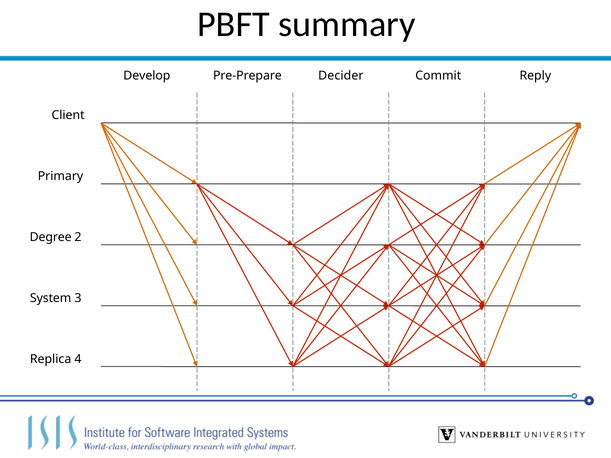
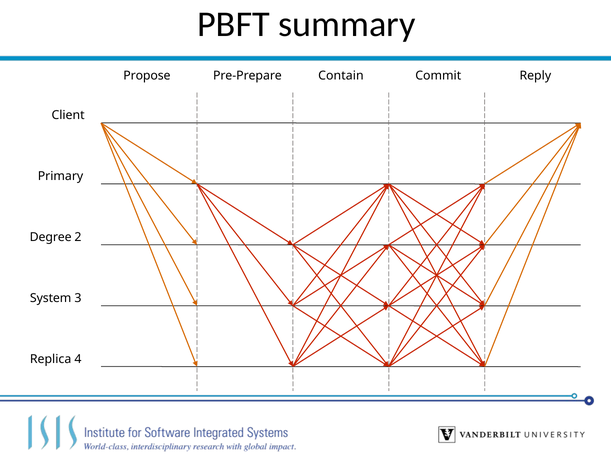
Develop: Develop -> Propose (147, 76)
Decider: Decider -> Contain (341, 76)
